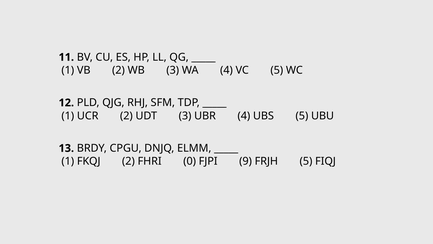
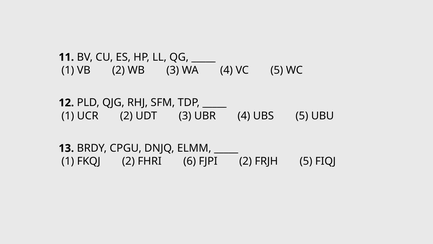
0: 0 -> 6 (190, 161)
FJPI 9: 9 -> 2 (246, 161)
